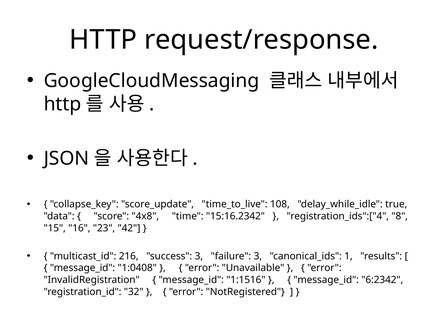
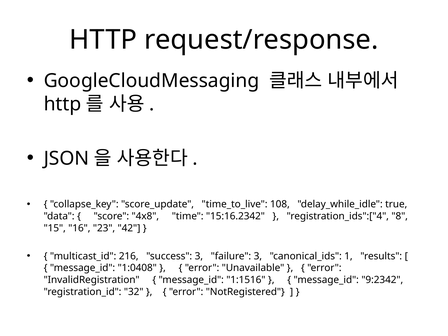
6:2342: 6:2342 -> 9:2342 (382, 280)
